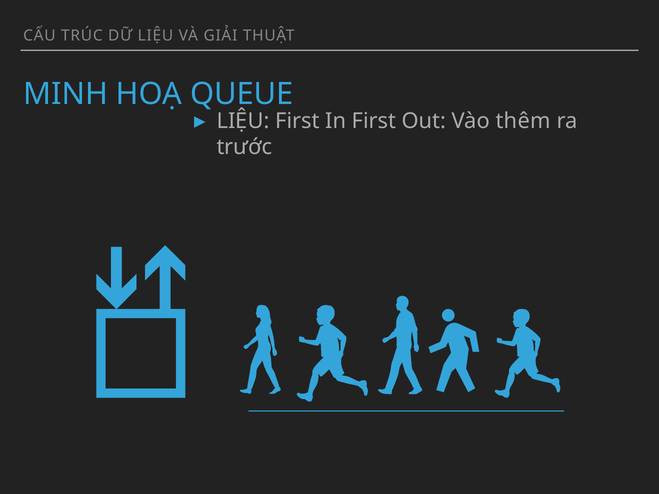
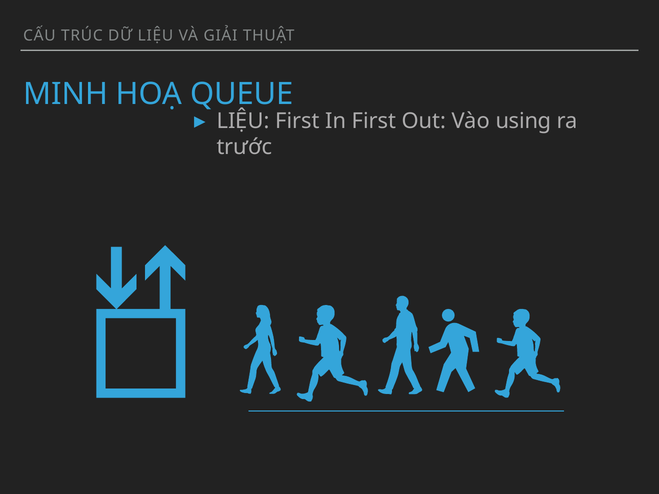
thêm: thêm -> using (523, 121)
